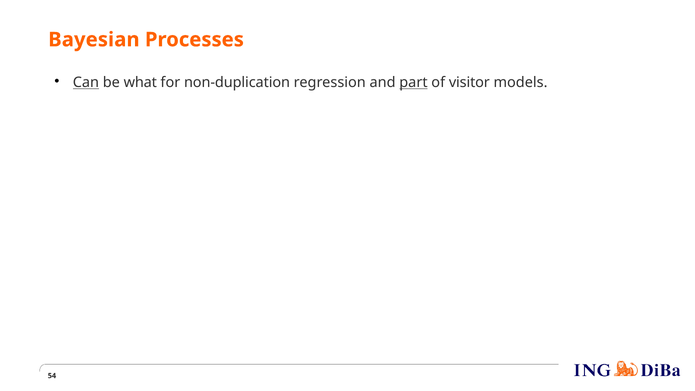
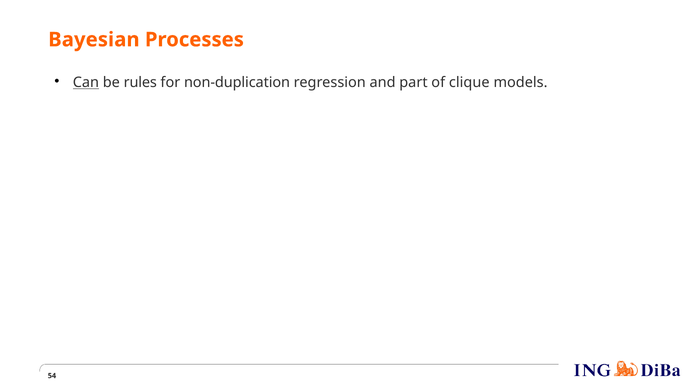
what: what -> rules (140, 83)
part underline: present -> none (413, 83)
visitor: visitor -> clique (469, 83)
